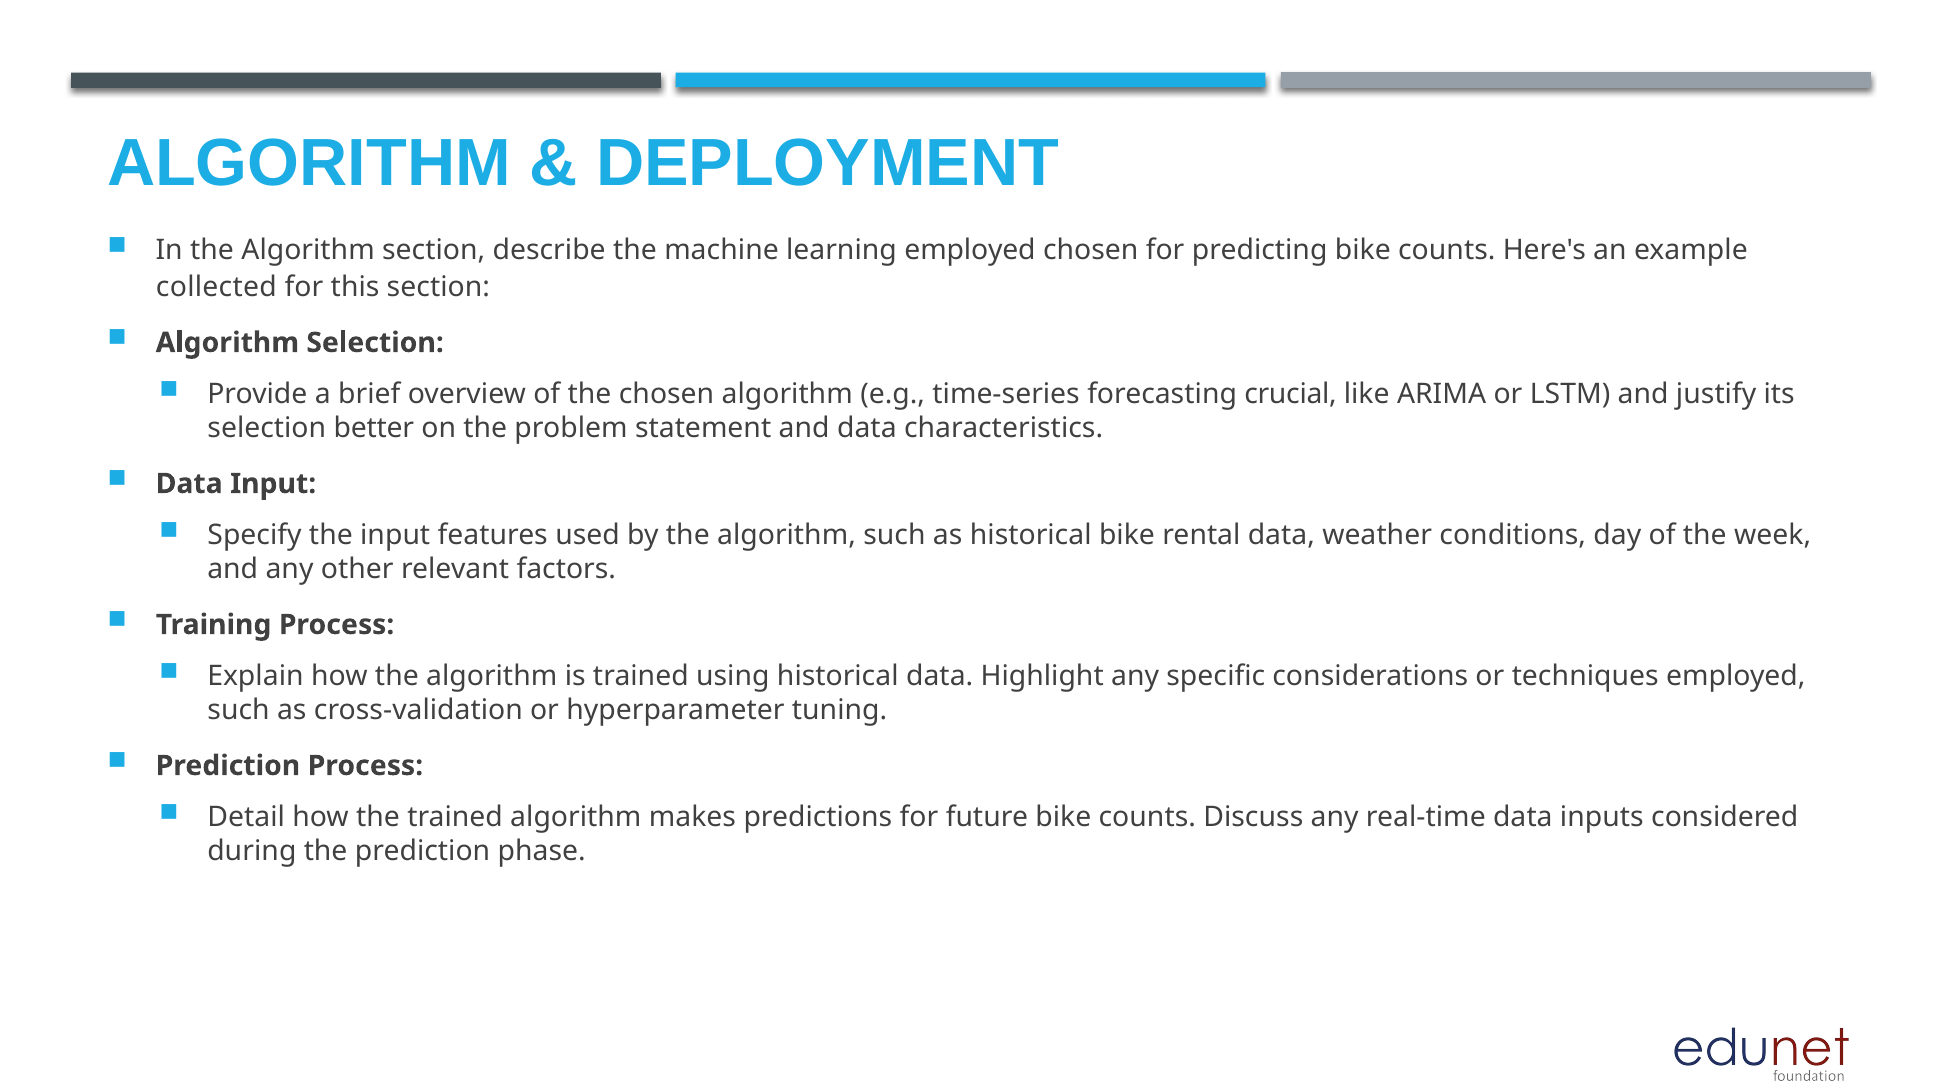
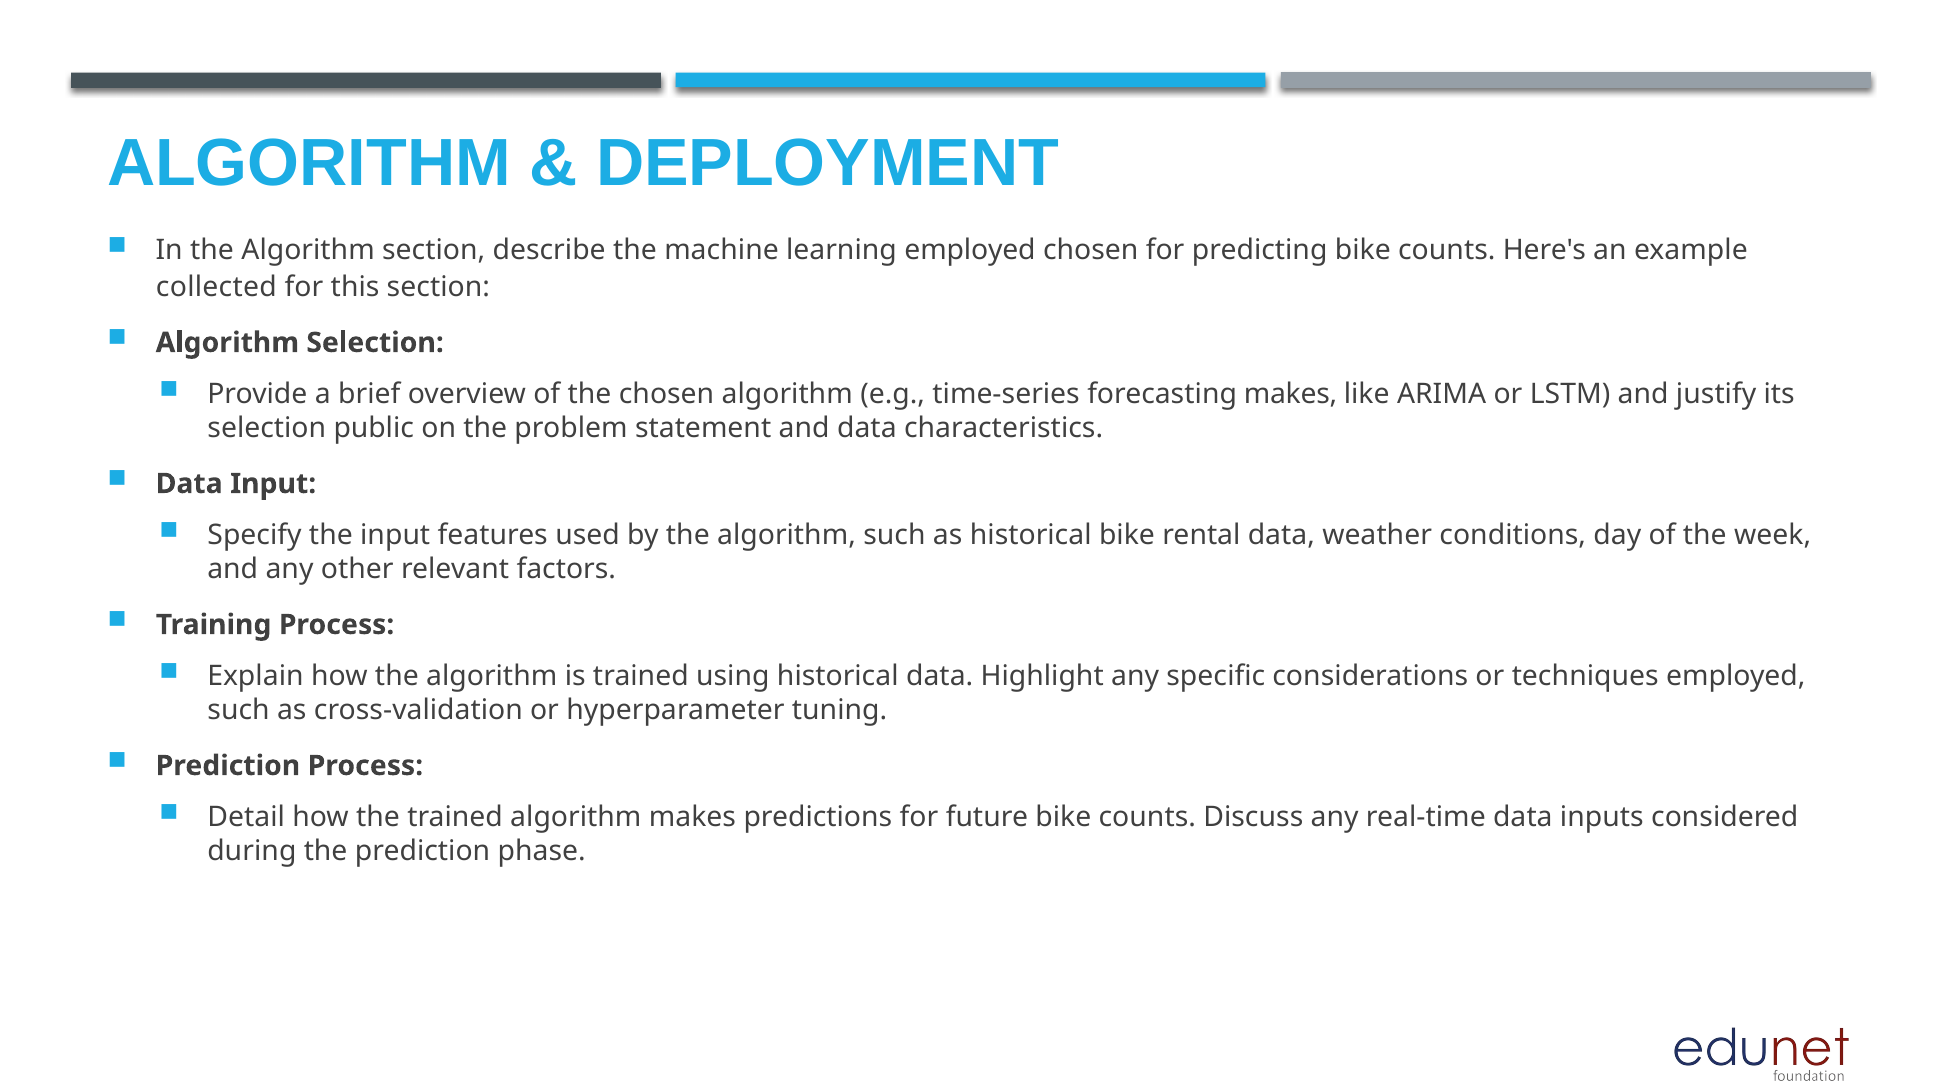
forecasting crucial: crucial -> makes (1291, 395)
better: better -> public (374, 429)
